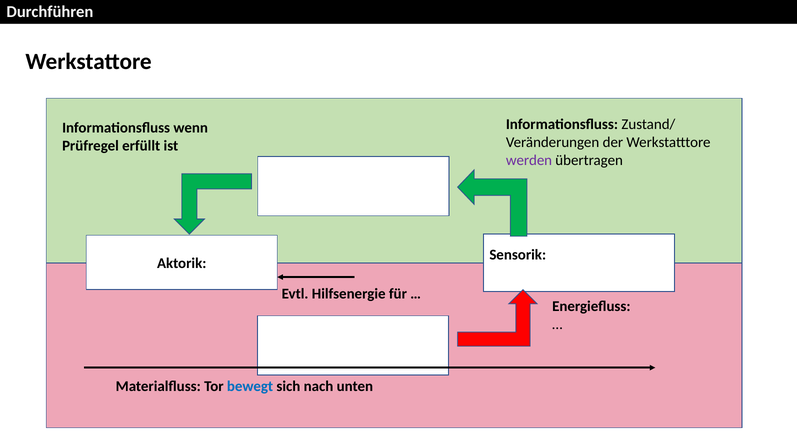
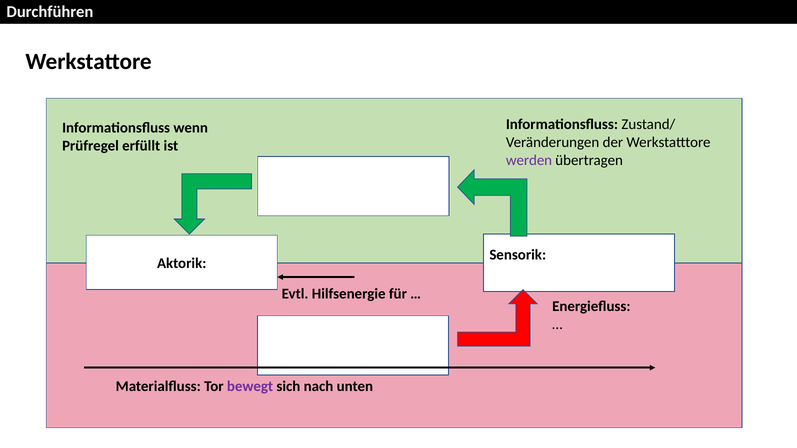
bewegt colour: blue -> purple (250, 387)
